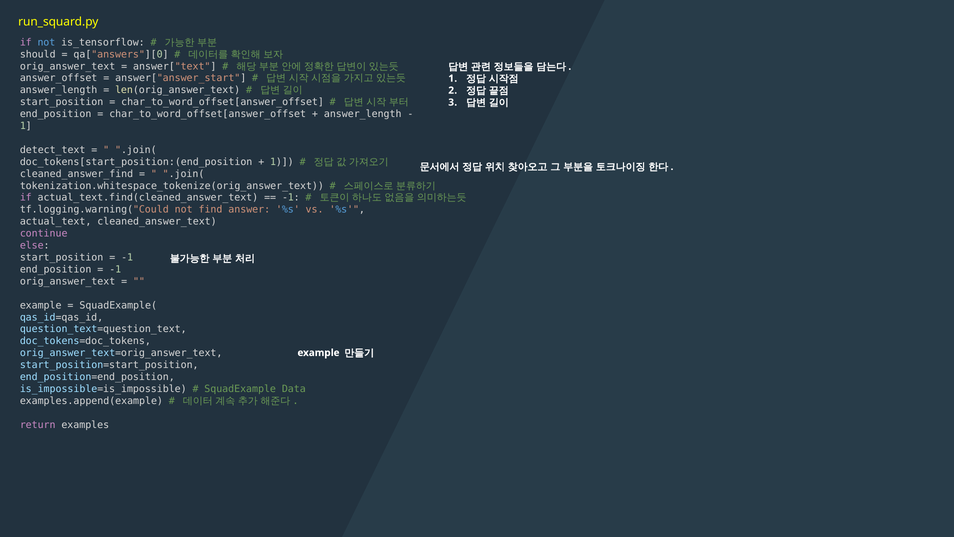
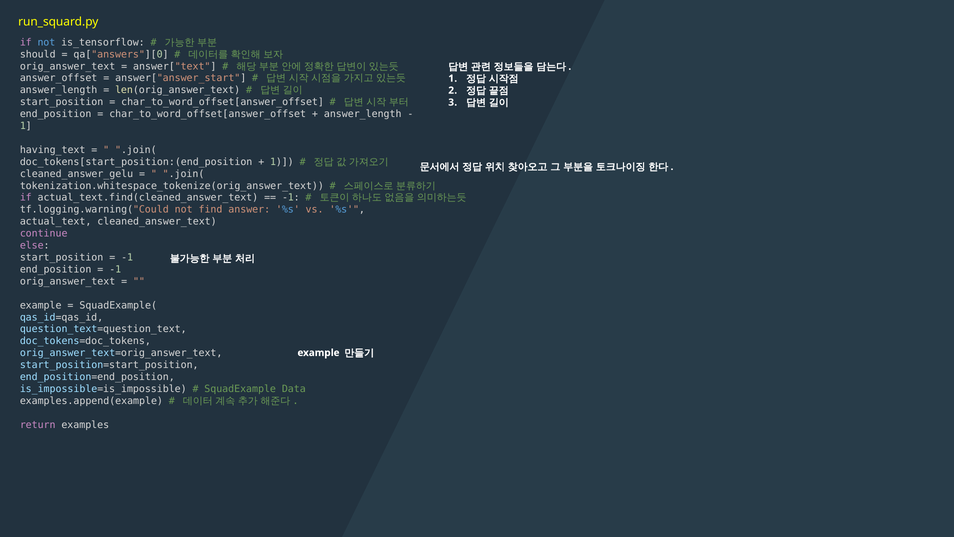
detect_text: detect_text -> having_text (53, 150)
cleaned_answer_find: cleaned_answer_find -> cleaned_answer_gelu (77, 174)
